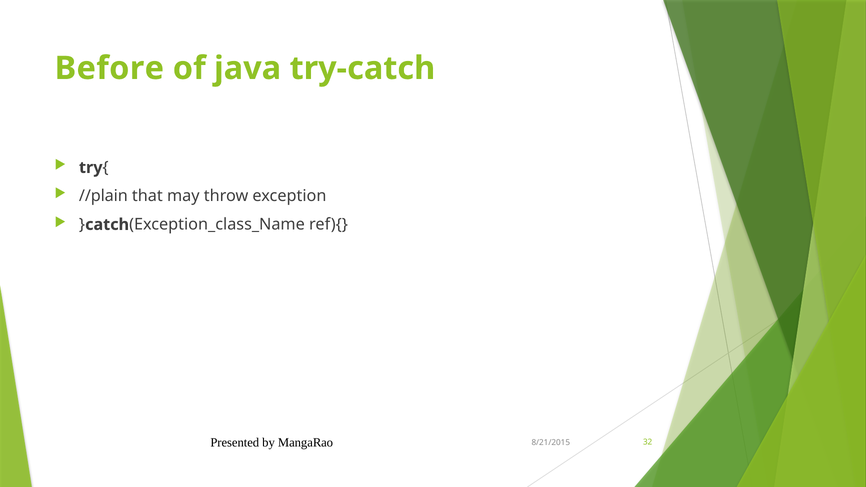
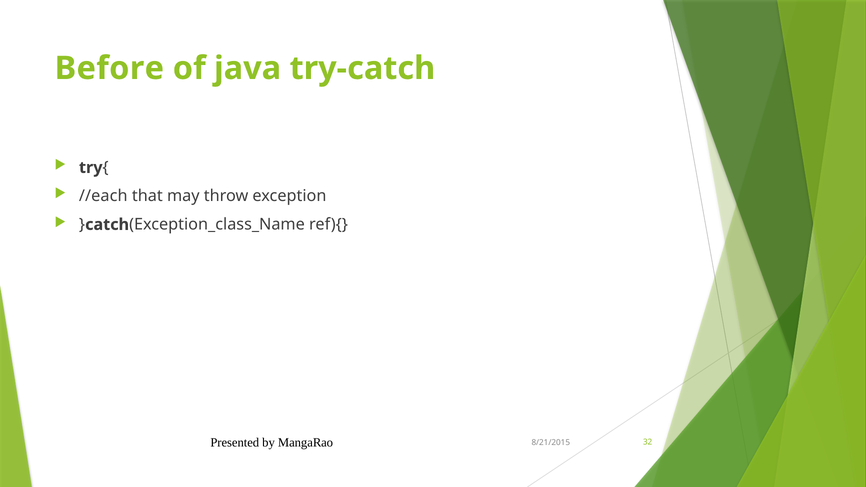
//plain: //plain -> //each (103, 196)
